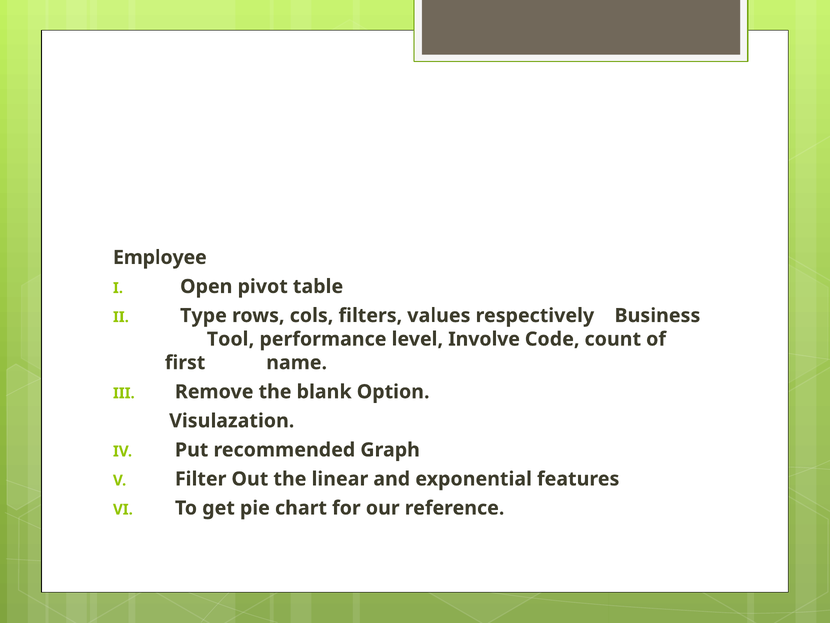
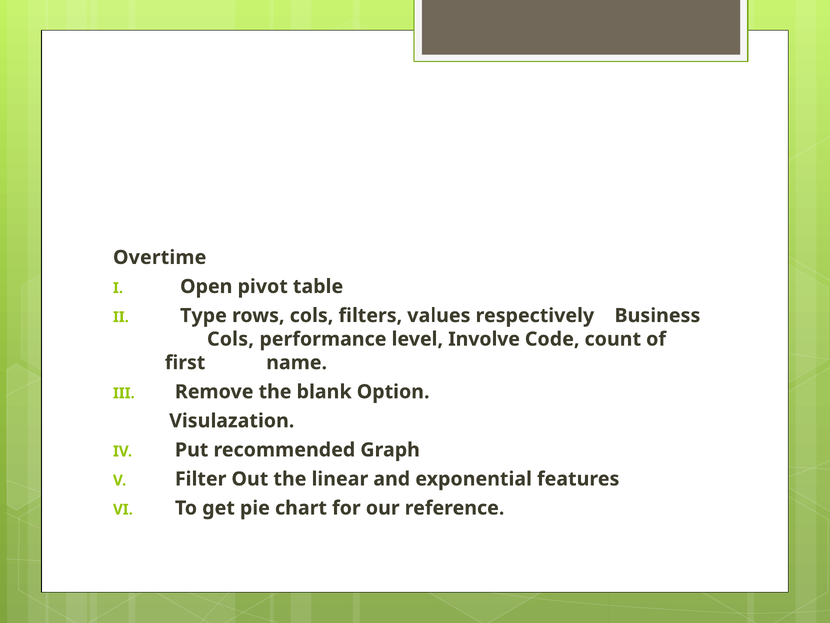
Employee: Employee -> Overtime (160, 257)
Tool: Tool -> Cols (230, 339)
